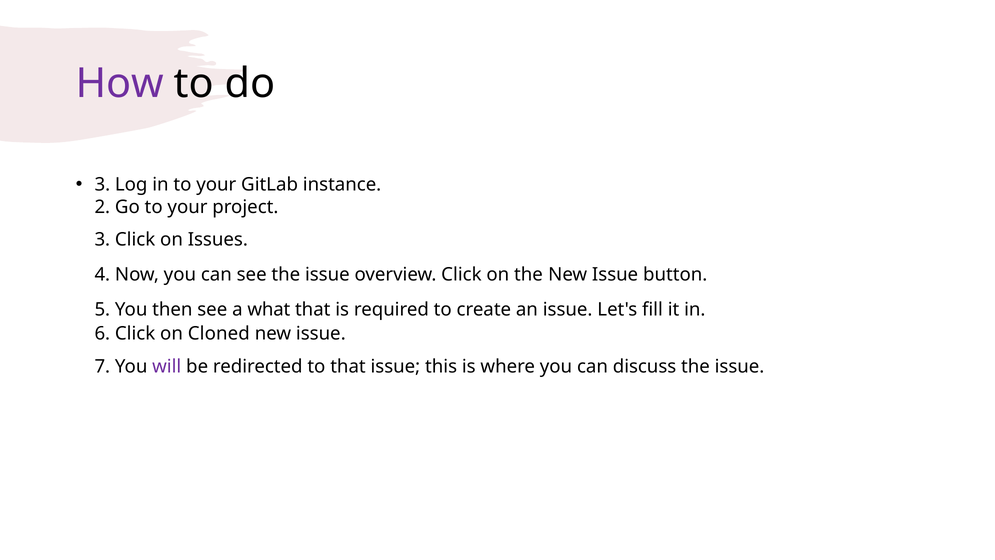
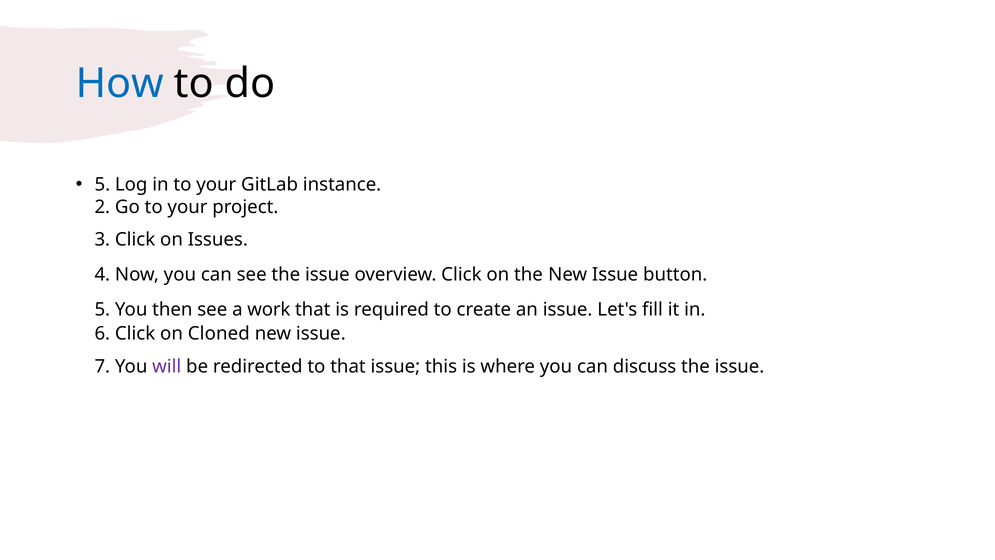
How colour: purple -> blue (120, 84)
3: 3 -> 5 (102, 184)
what: what -> work (269, 309)
